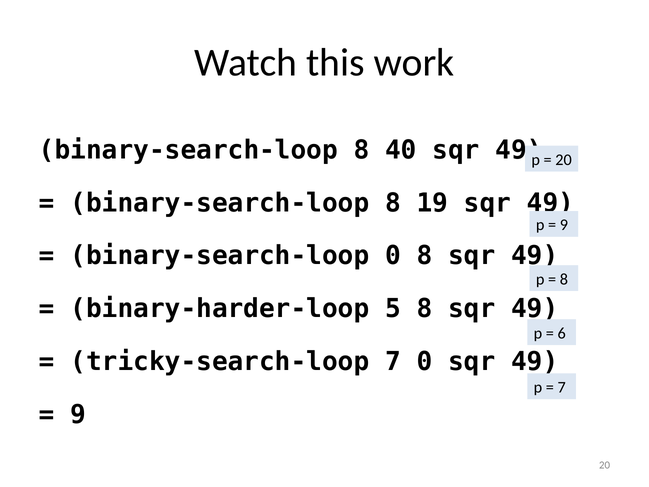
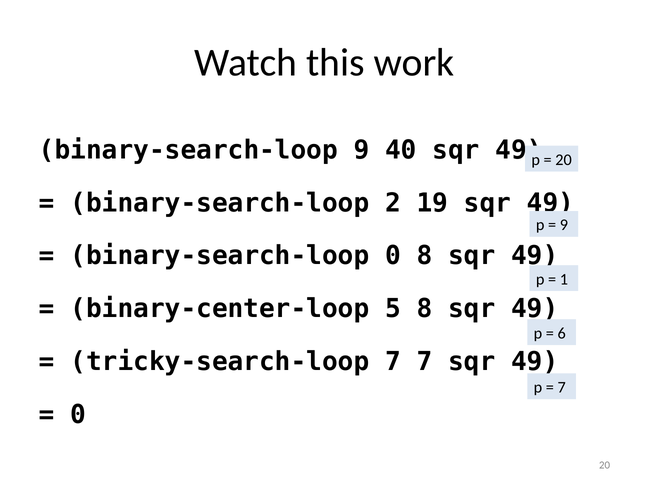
8: 8 -> 9 (361, 150)
8: 8 -> 2 (393, 203)
8: 8 -> 1 (564, 279)
binary-harder-loop: binary-harder-loop -> binary-center-loop (220, 309)
7 0: 0 -> 7 (424, 361)
9: 9 -> 0 (78, 414)
